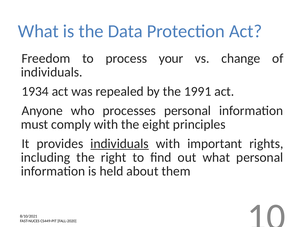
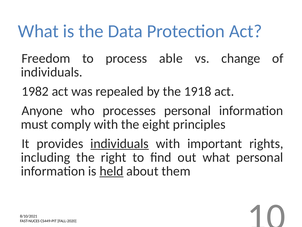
your: your -> able (171, 58)
1934: 1934 -> 1982 (35, 91)
1991: 1991 -> 1918 (198, 91)
held underline: none -> present (111, 171)
